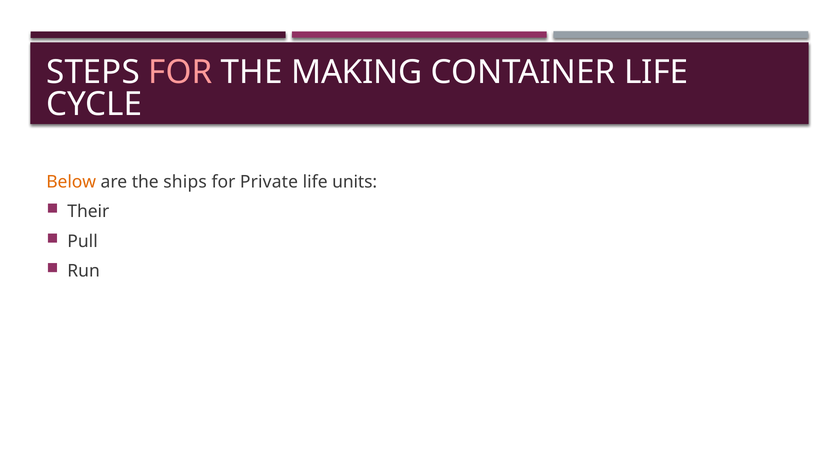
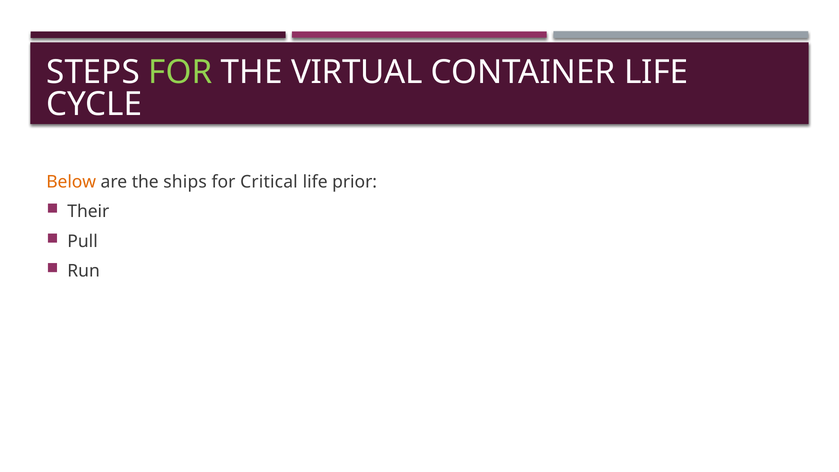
FOR colour: pink -> light green (180, 72)
MAKING: MAKING -> VIRTUAL (357, 72)
Private: Private -> Critical (269, 182)
units: units -> prior (355, 182)
